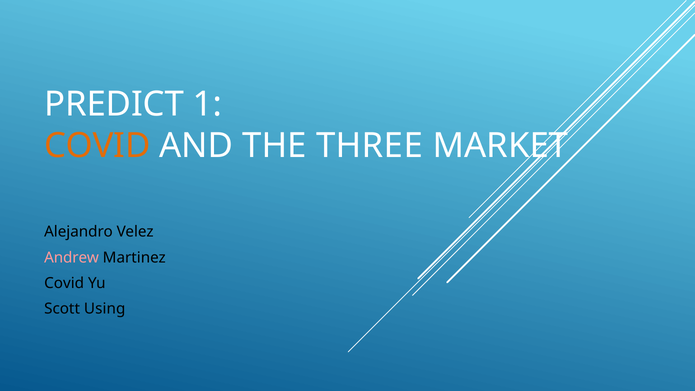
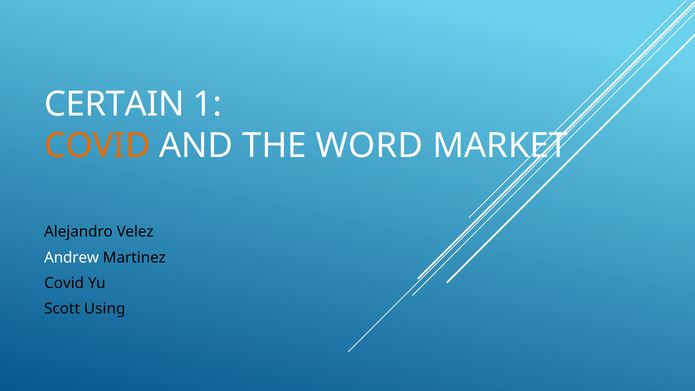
PREDICT: PREDICT -> CERTAIN (114, 104)
THREE: THREE -> WORD (369, 146)
Andrew colour: pink -> white (72, 258)
